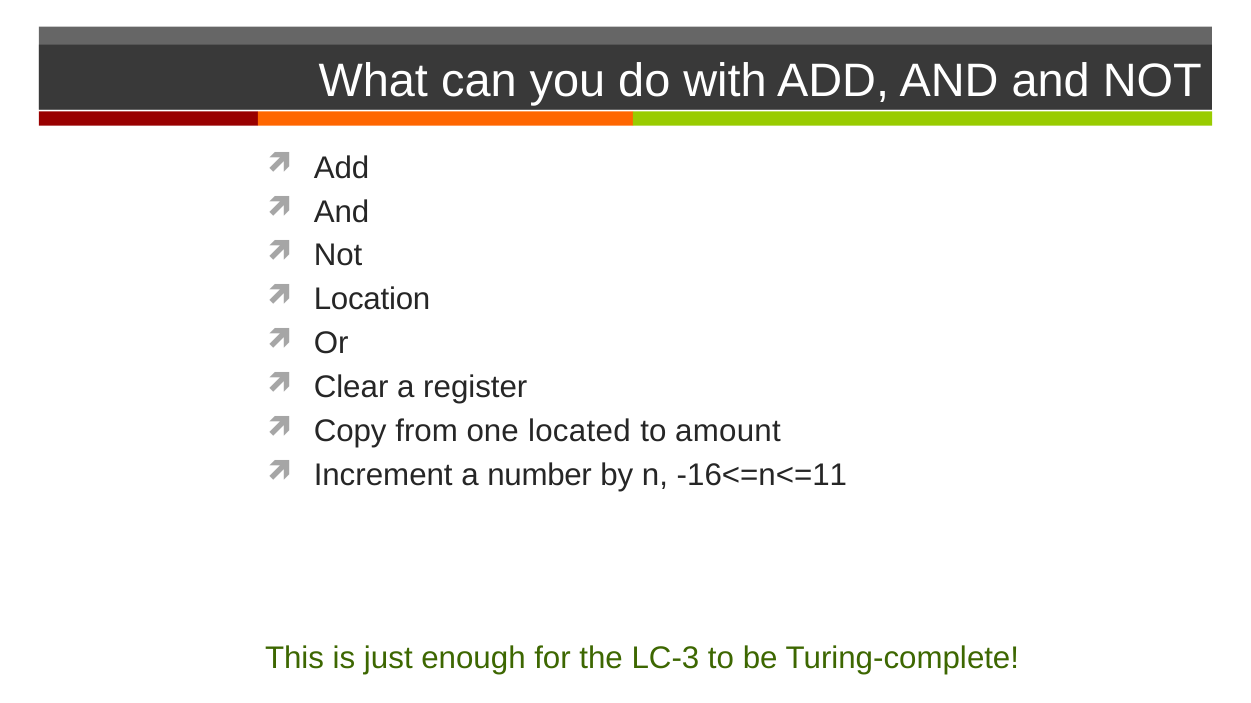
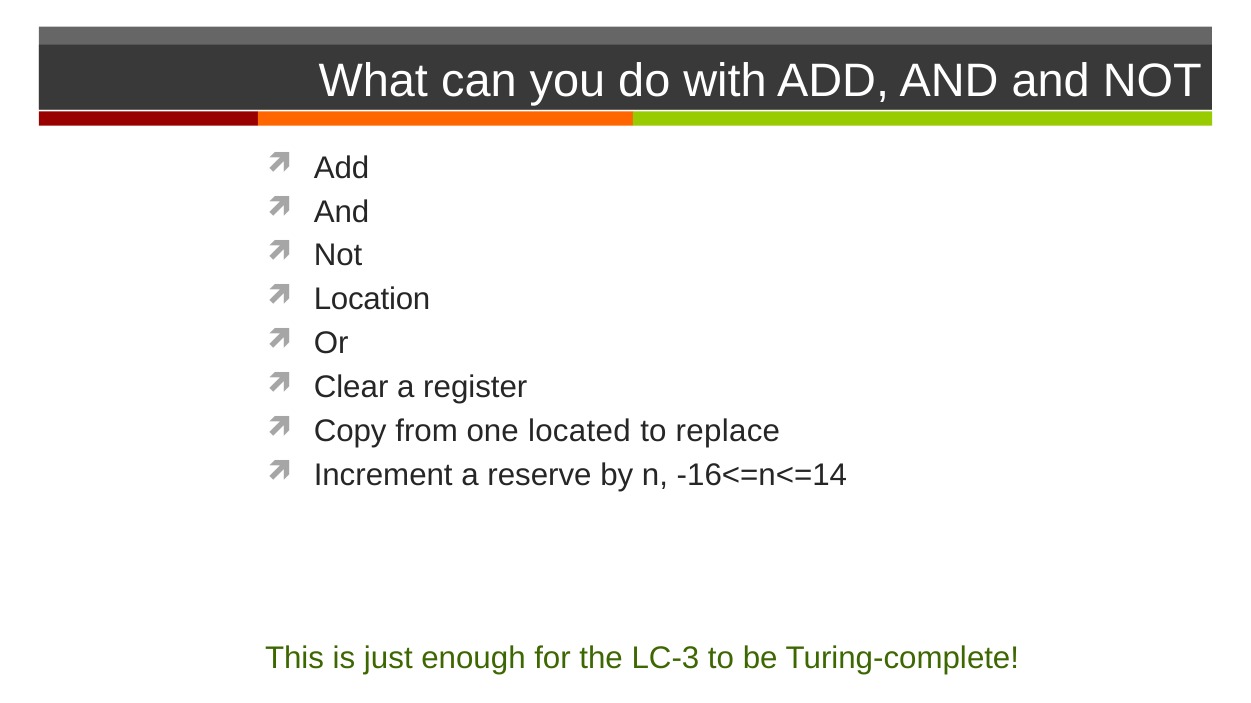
amount: amount -> replace (728, 432)
number: number -> reserve (539, 476)
-16<=n<=11: -16<=n<=11 -> -16<=n<=14 (762, 476)
